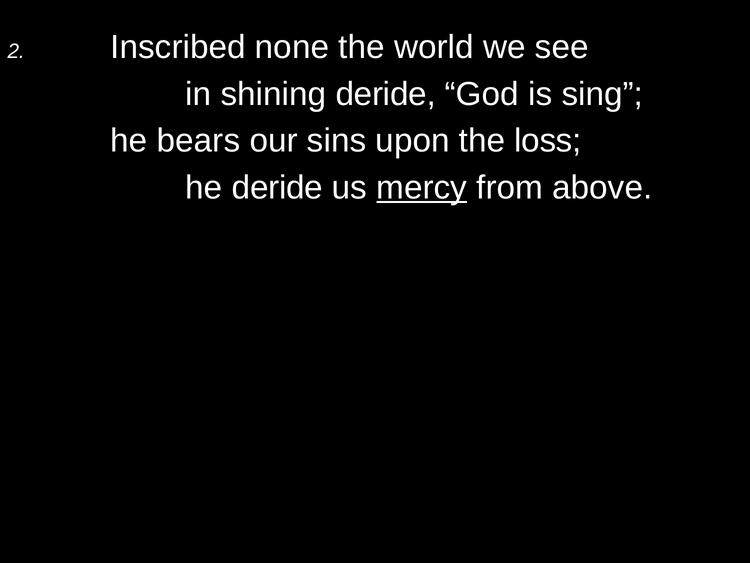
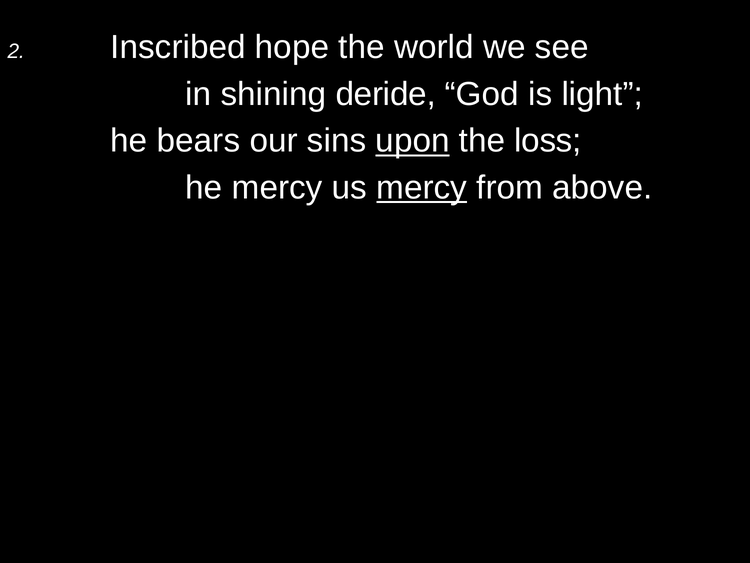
none: none -> hope (292, 47)
sing: sing -> light (602, 94)
upon underline: none -> present (413, 141)
he deride: deride -> mercy (277, 187)
